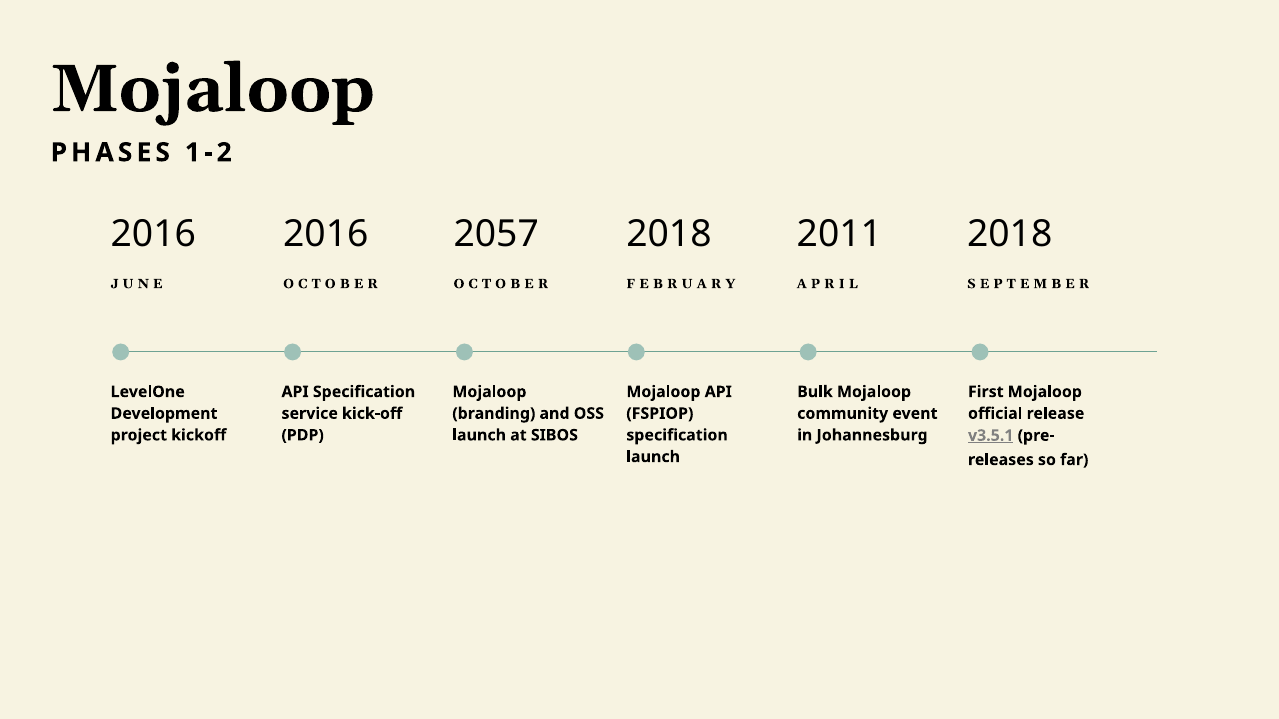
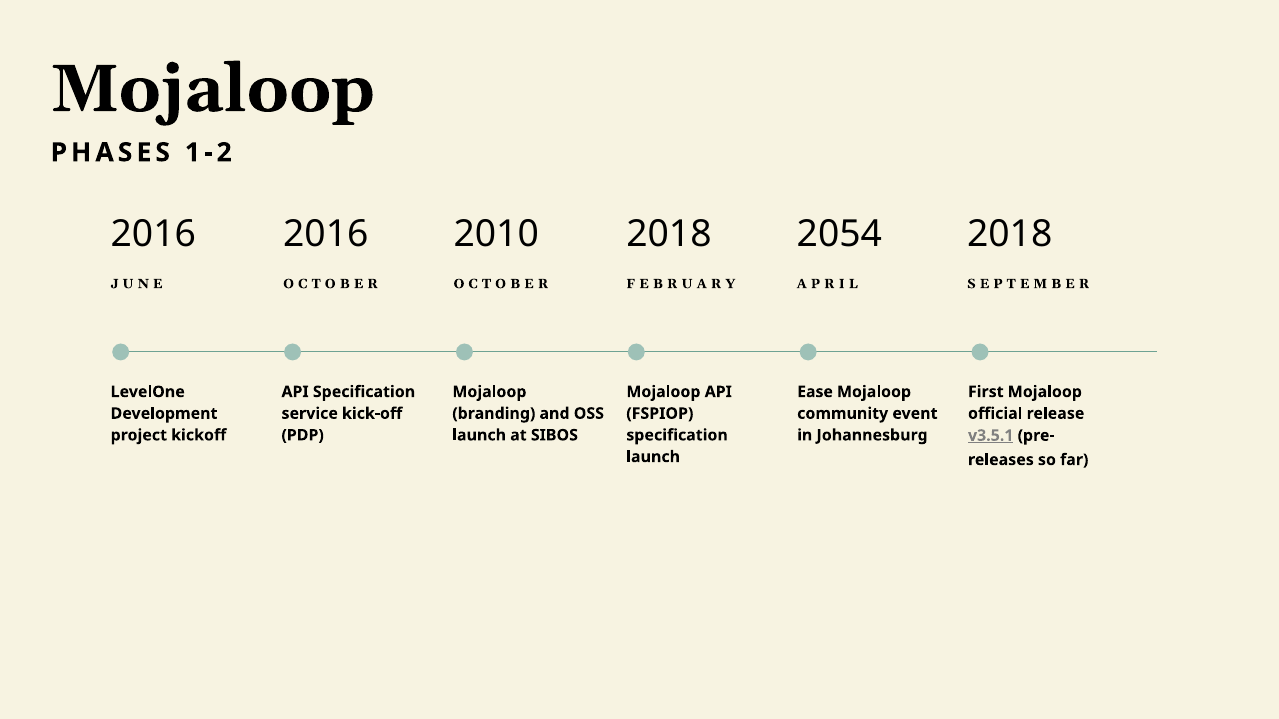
2057: 2057 -> 2010 (496, 234)
2011: 2011 -> 2054 (839, 234)
Bulk: Bulk -> Ease (815, 392)
